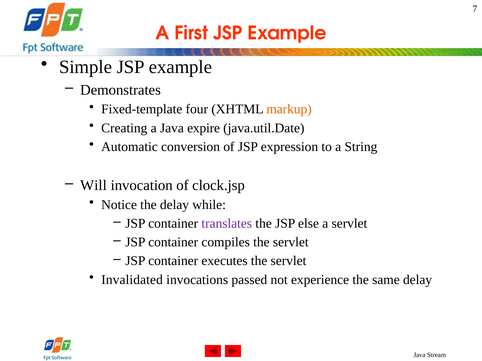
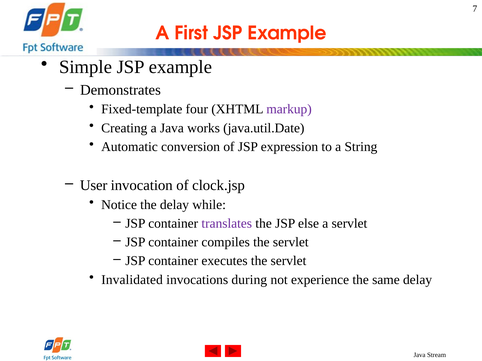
markup colour: orange -> purple (289, 109)
expire: expire -> works (204, 128)
Will: Will -> User (94, 186)
passed: passed -> during (249, 280)
